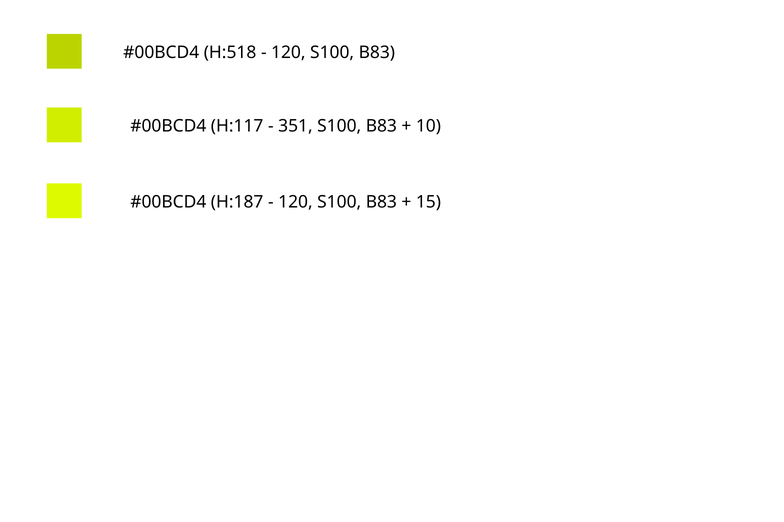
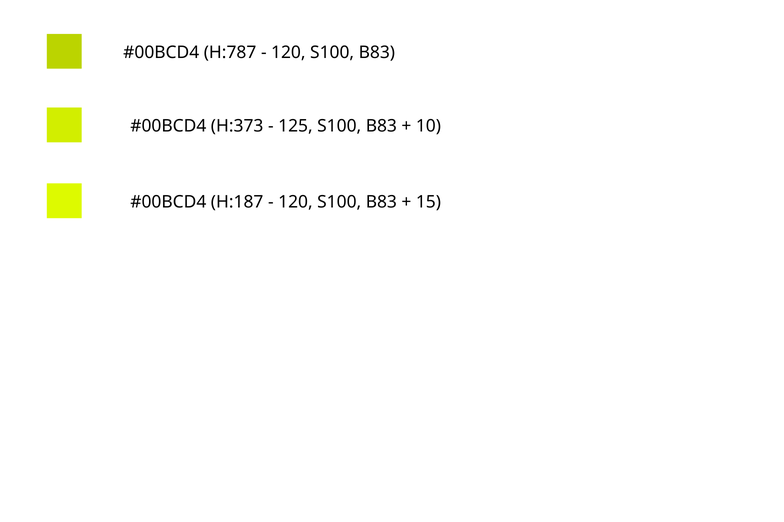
H:518: H:518 -> H:787 (230, 52)
H:117: H:117 -> H:373 (237, 126)
351: 351 -> 125 (295, 126)
